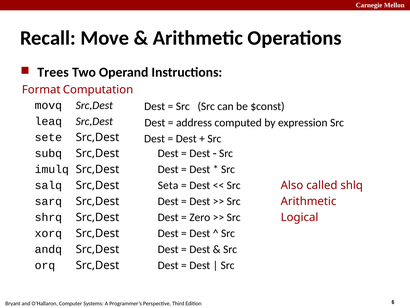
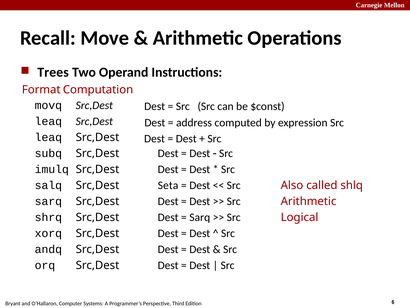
sete: sete -> leaq (48, 137)
Zero: Zero -> Sarq (200, 217)
